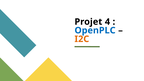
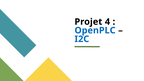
I2C colour: orange -> blue (82, 39)
